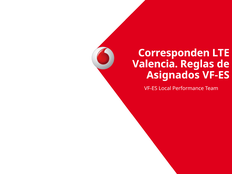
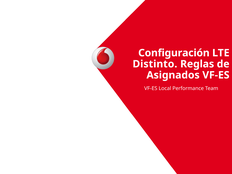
Corresponden: Corresponden -> Configuración (174, 53)
Valencia: Valencia -> Distinto (155, 64)
